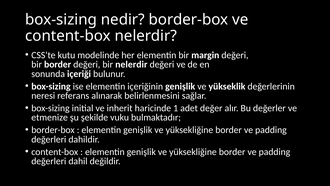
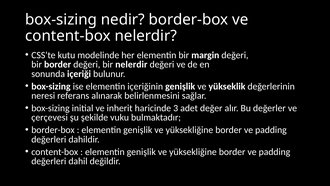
1: 1 -> 3 (176, 108)
etmenize: etmenize -> çerçevesi (50, 117)
